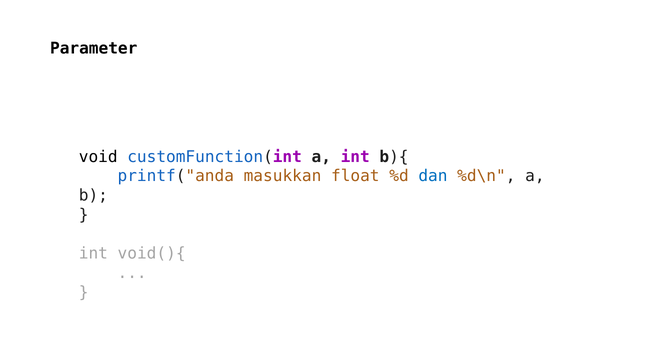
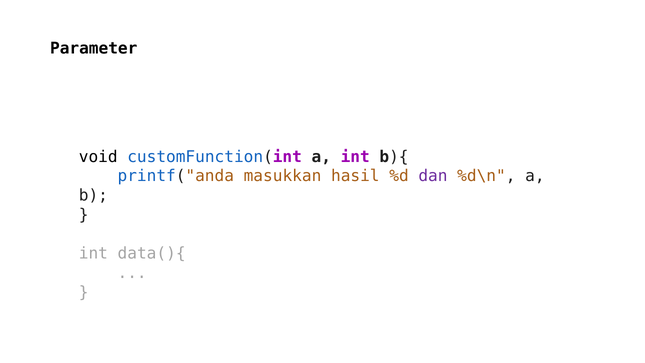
float: float -> hasil (355, 176)
dan colour: blue -> purple (433, 176)
void(){: void(){ -> data(){ (152, 253)
